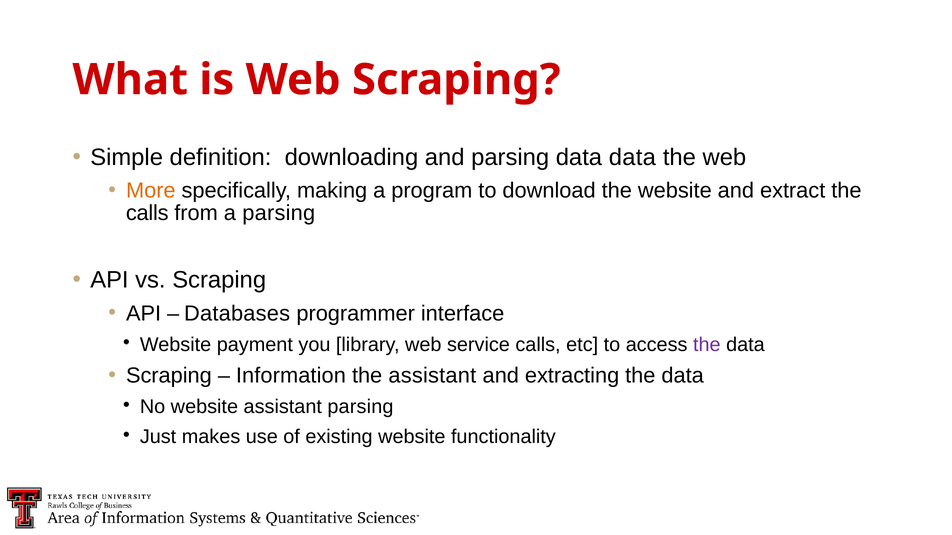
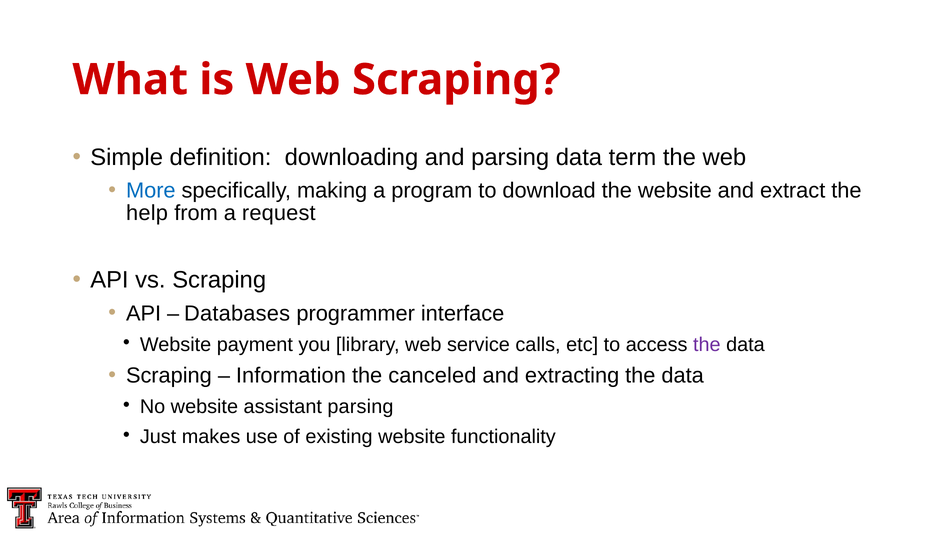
data data: data -> term (632, 158)
More colour: orange -> blue (151, 191)
calls: calls -> help (147, 213)
a parsing: parsing -> request (279, 213)
the assistant: assistant -> canceled (432, 376)
